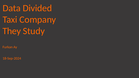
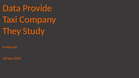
Divided: Divided -> Provide (37, 8)
